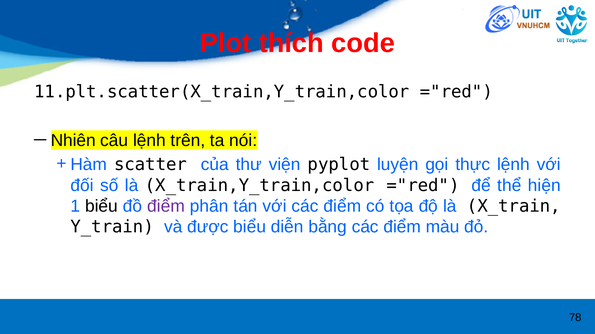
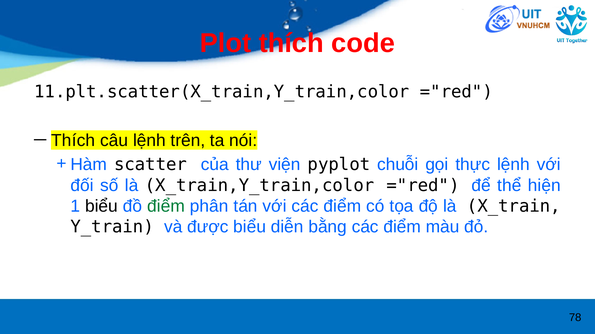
Nhiên: Nhiên -> Thích (73, 141)
luyện: luyện -> chuỗi (398, 165)
điểm colour: purple -> green (166, 207)
